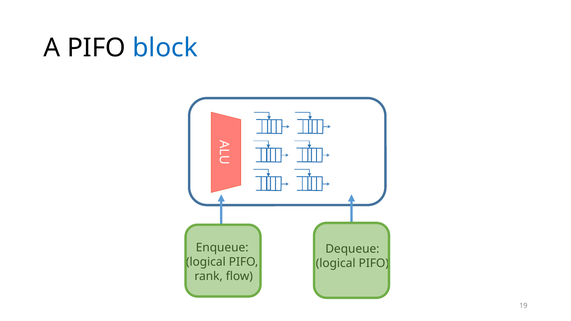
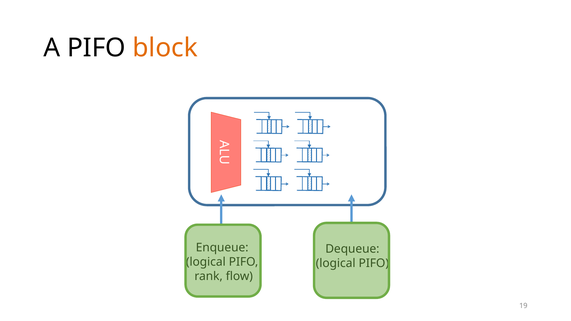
block colour: blue -> orange (165, 48)
